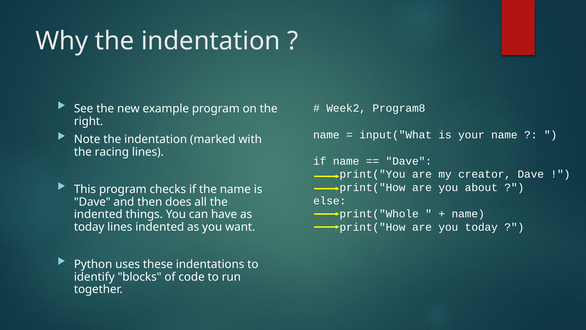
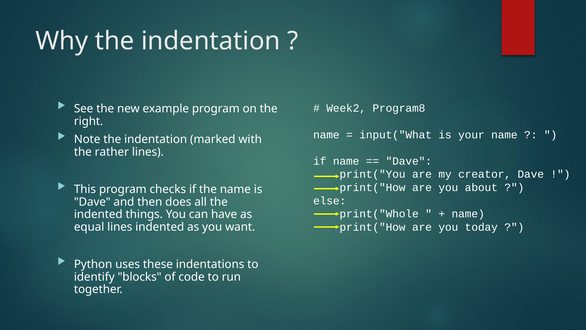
racing: racing -> rather (112, 152)
today: today -> equal (89, 227)
